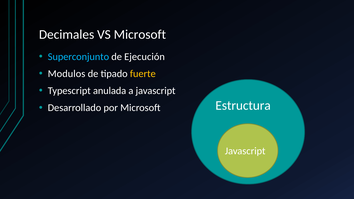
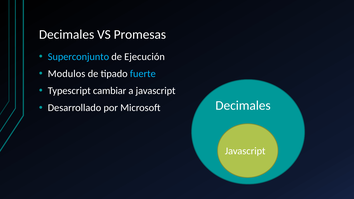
VS Microsoft: Microsoft -> Promesas (140, 34)
fuerte colour: yellow -> light blue (143, 74)
anulada: anulada -> cambiar (110, 91)
Microsoft Estructura: Estructura -> Decimales (243, 106)
